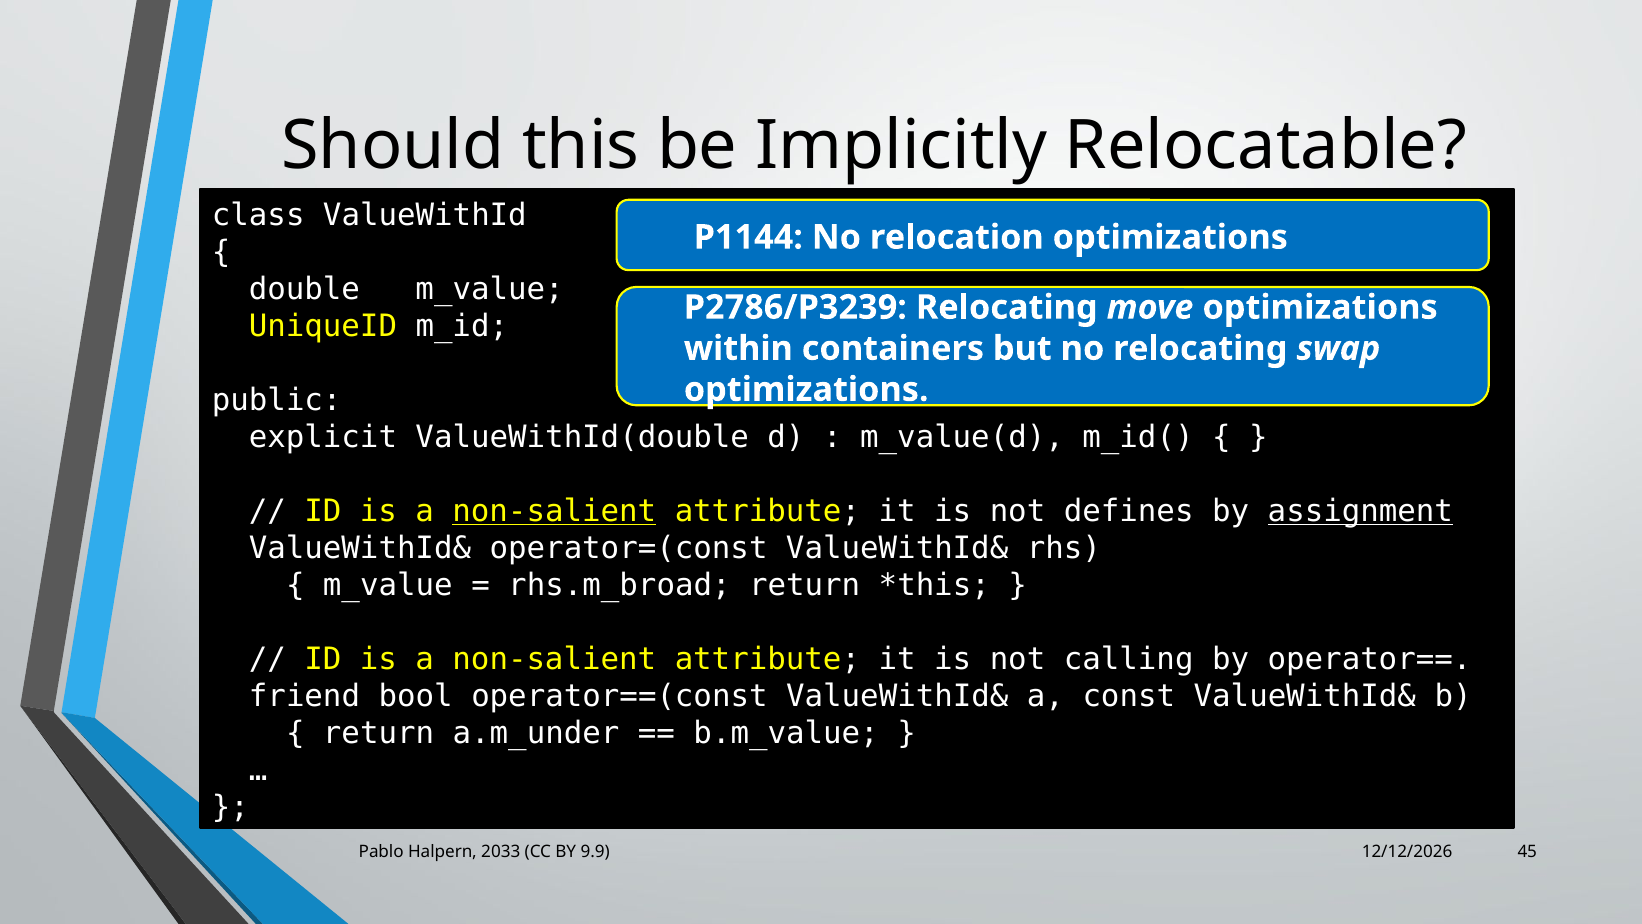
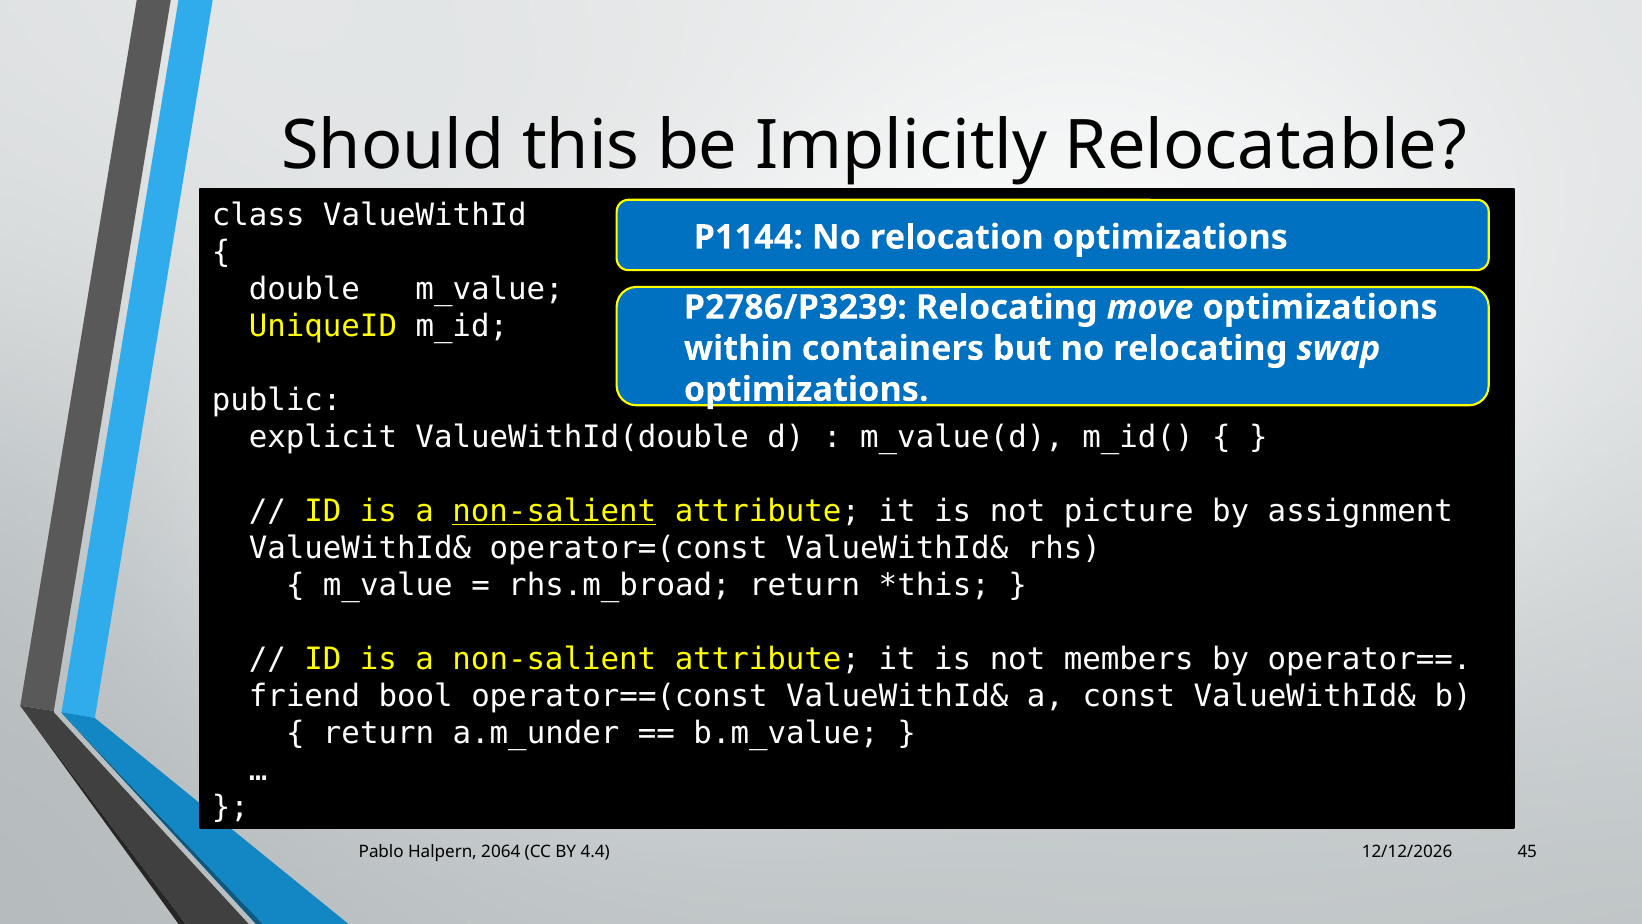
defines: defines -> picture (1129, 511)
assignment underline: present -> none (1360, 511)
calling: calling -> members (1129, 659)
2033: 2033 -> 2064 (501, 852)
9.9: 9.9 -> 4.4 (595, 852)
